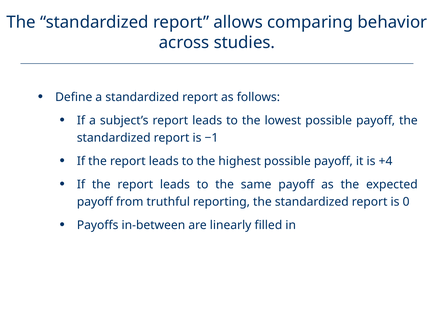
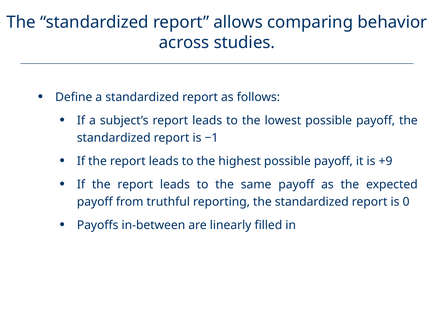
+4: +4 -> +9 (386, 161)
